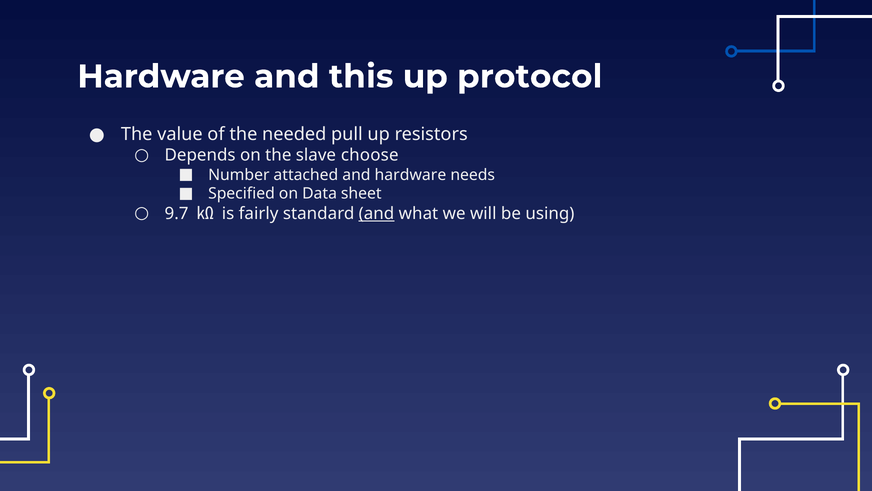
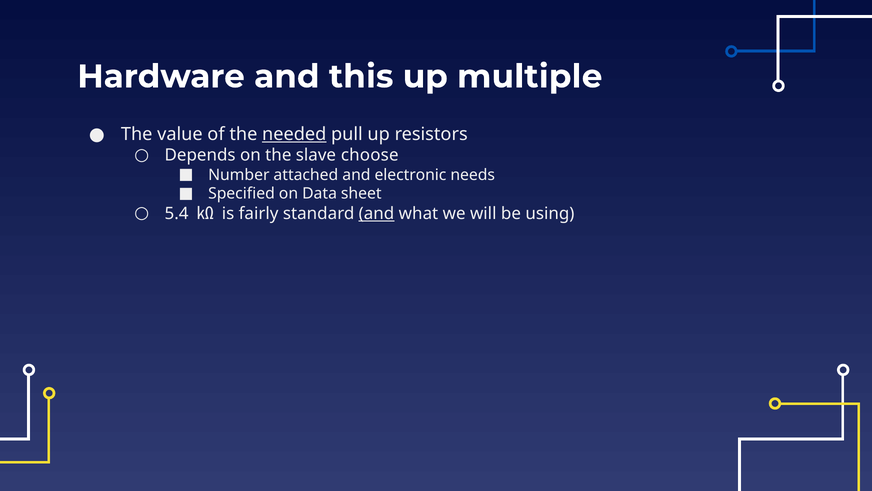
protocol: protocol -> multiple (530, 77)
needed underline: none -> present (294, 134)
and hardware: hardware -> electronic (410, 175)
9.7: 9.7 -> 5.4 (177, 213)
